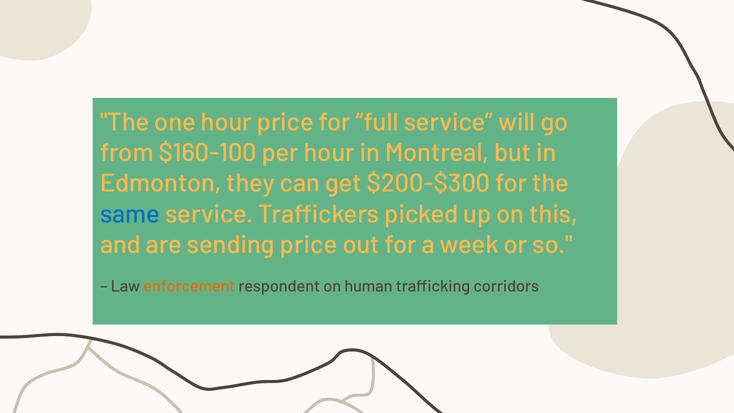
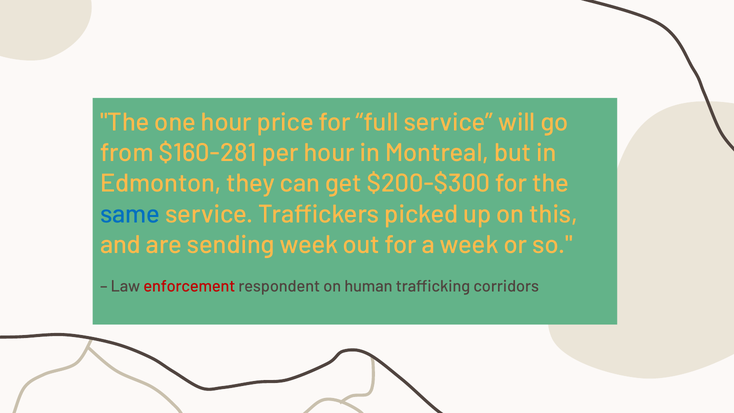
$160-100: $160-100 -> $160-281 (208, 153)
sending price: price -> week (309, 245)
enforcement colour: orange -> red (189, 286)
